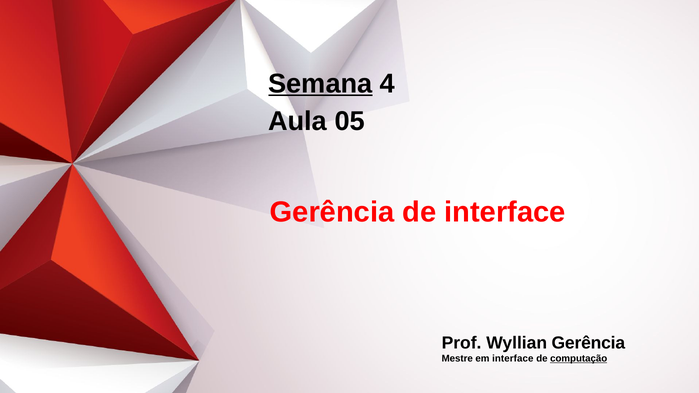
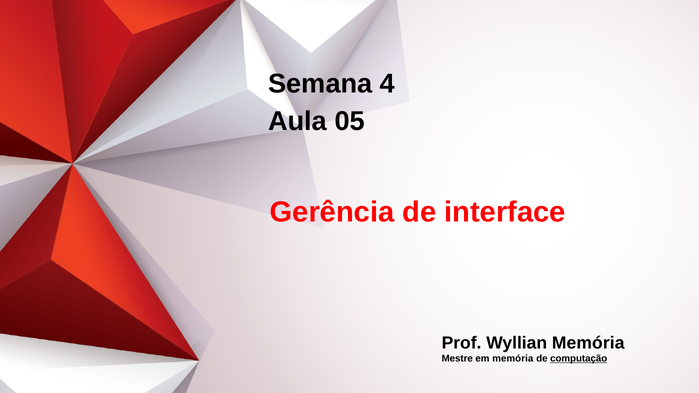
Semana underline: present -> none (320, 84)
Wyllian Gerência: Gerência -> Memória (588, 343)
em interface: interface -> memória (513, 359)
